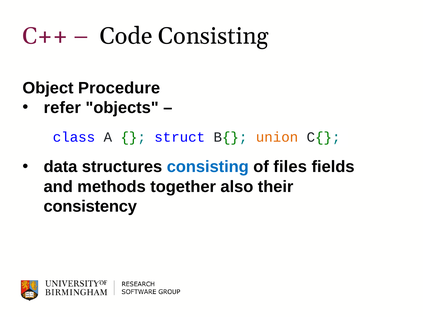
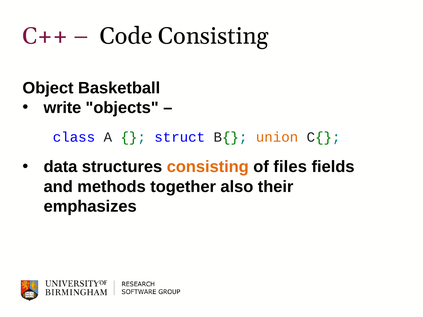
Procedure: Procedure -> Basketball (119, 88)
refer: refer -> write (62, 108)
consisting colour: blue -> orange (208, 167)
consistency: consistency -> emphasizes (90, 207)
